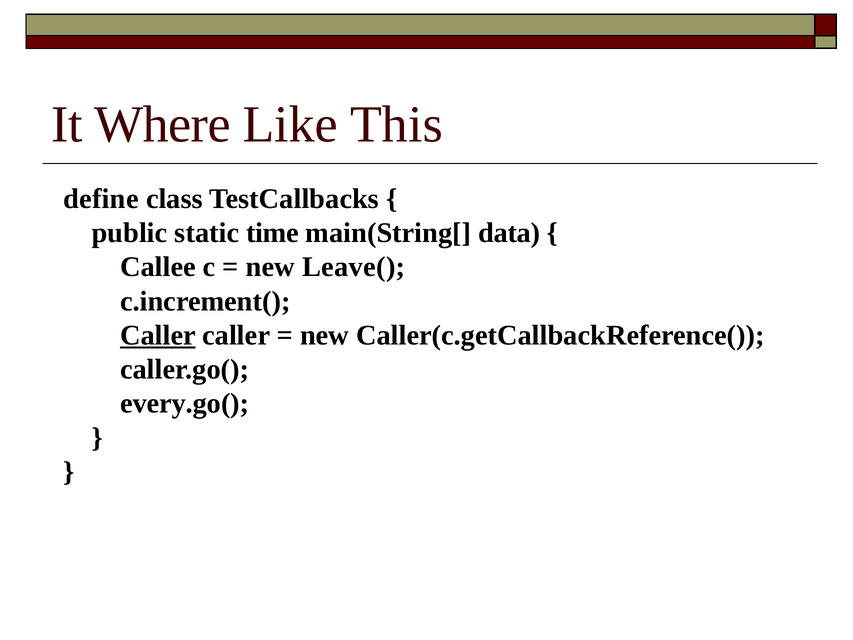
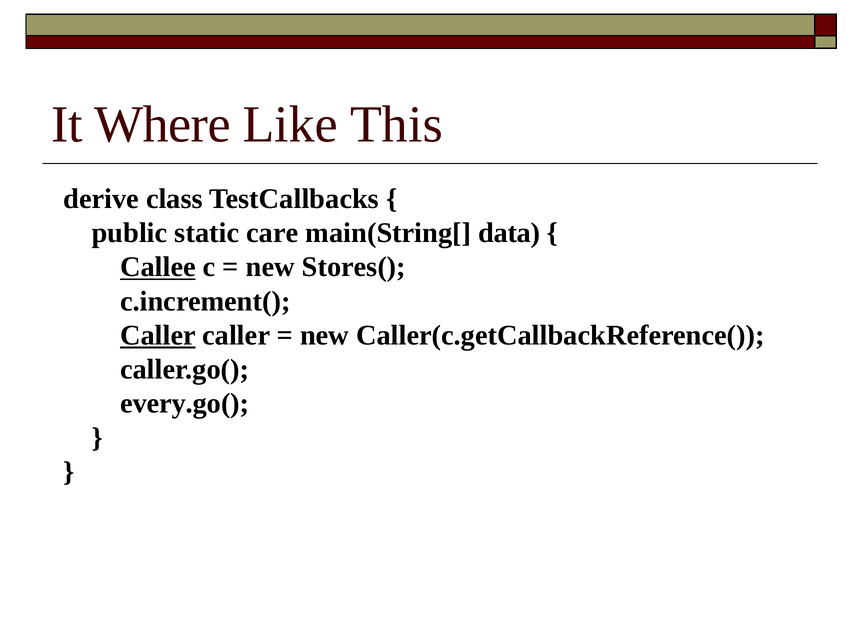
define: define -> derive (101, 199)
time: time -> care (272, 233)
Callee underline: none -> present (158, 267)
Leave(: Leave( -> Stores( (354, 267)
